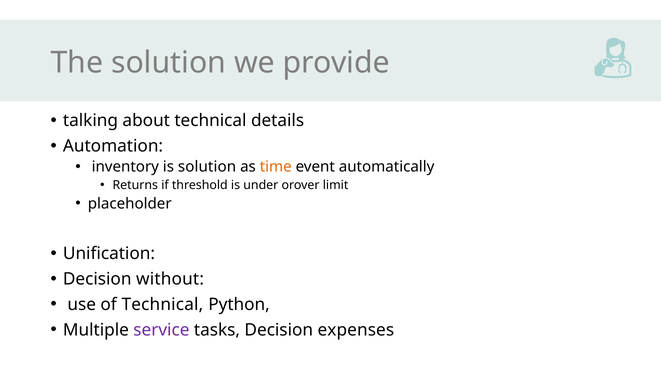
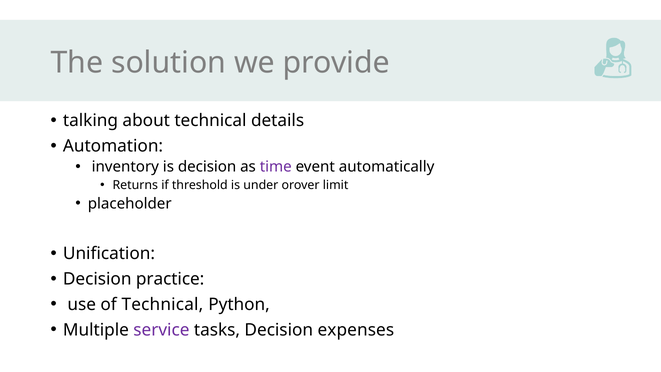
is solution: solution -> decision (207, 167)
time colour: orange -> purple (276, 167)
without: without -> practice (170, 279)
